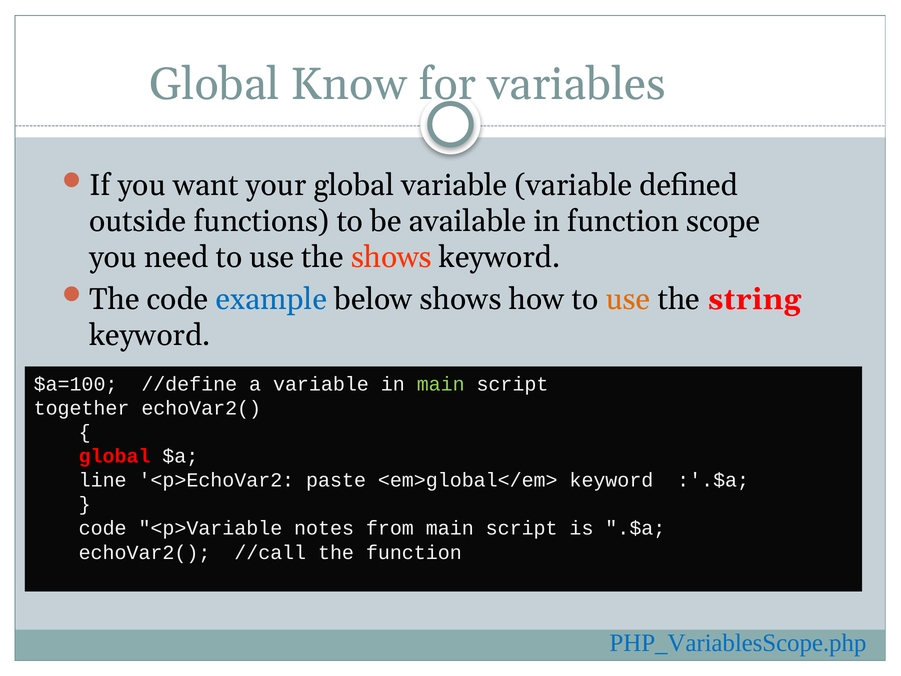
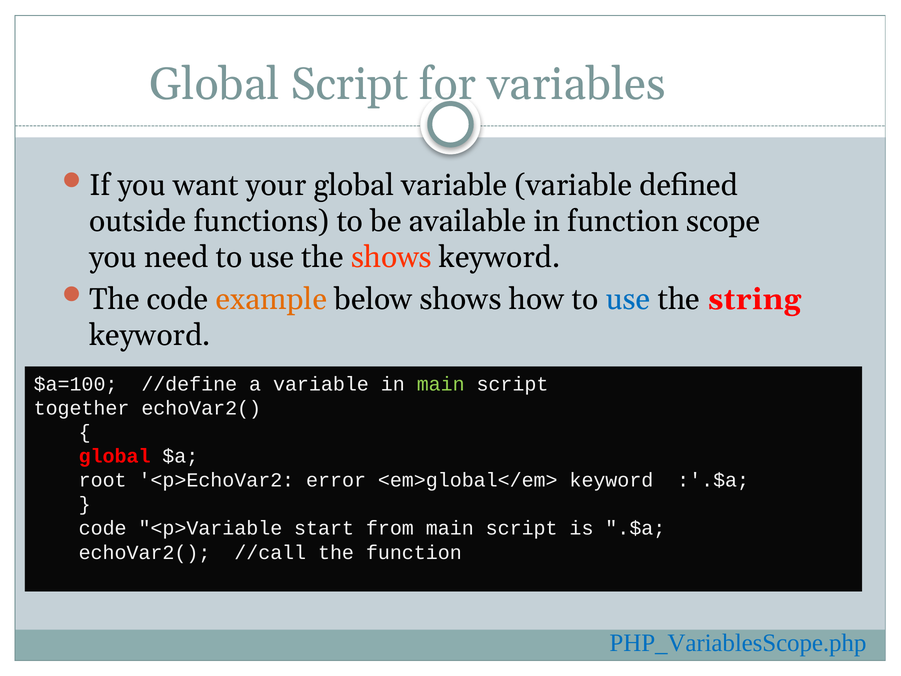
Global Know: Know -> Script (349, 84)
example colour: blue -> orange (271, 299)
use colour: orange -> blue (628, 299)
line: line -> root (103, 480)
paste: paste -> error (336, 480)
notes: notes -> start (324, 528)
